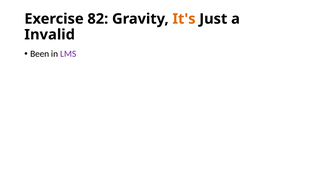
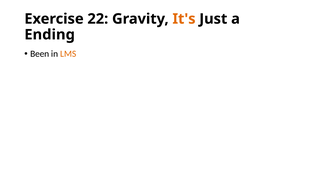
82: 82 -> 22 (98, 19)
Invalid: Invalid -> Ending (50, 35)
LMS colour: purple -> orange (68, 54)
